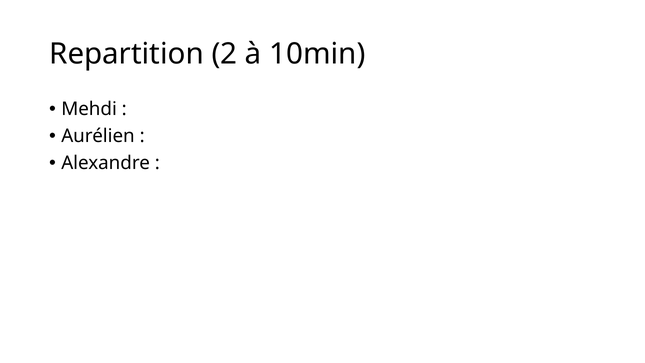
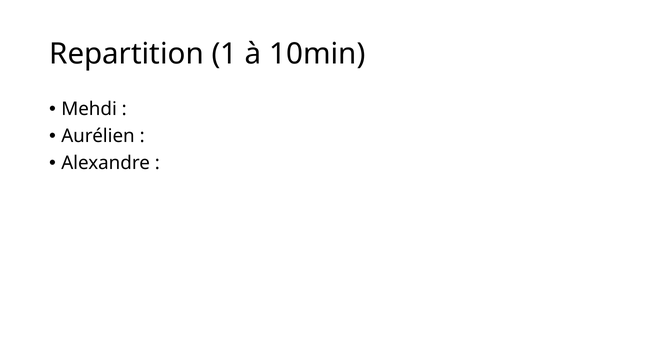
2: 2 -> 1 (224, 54)
